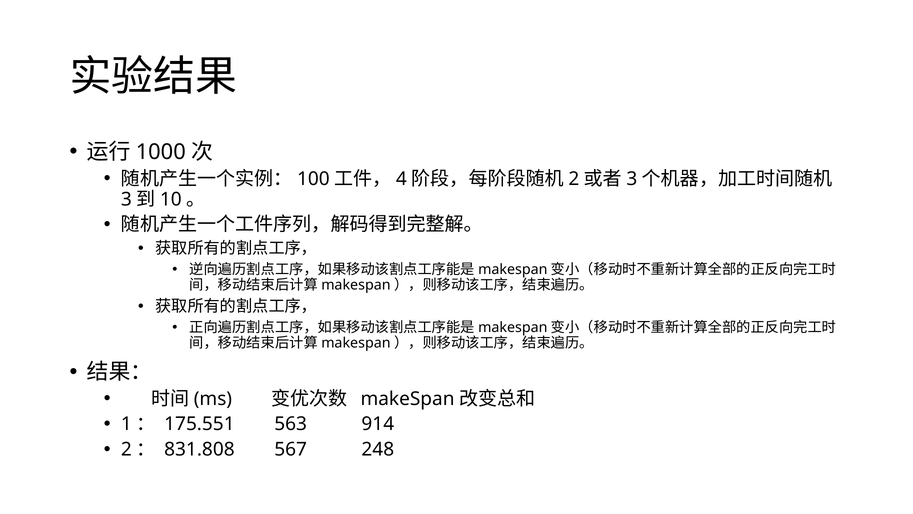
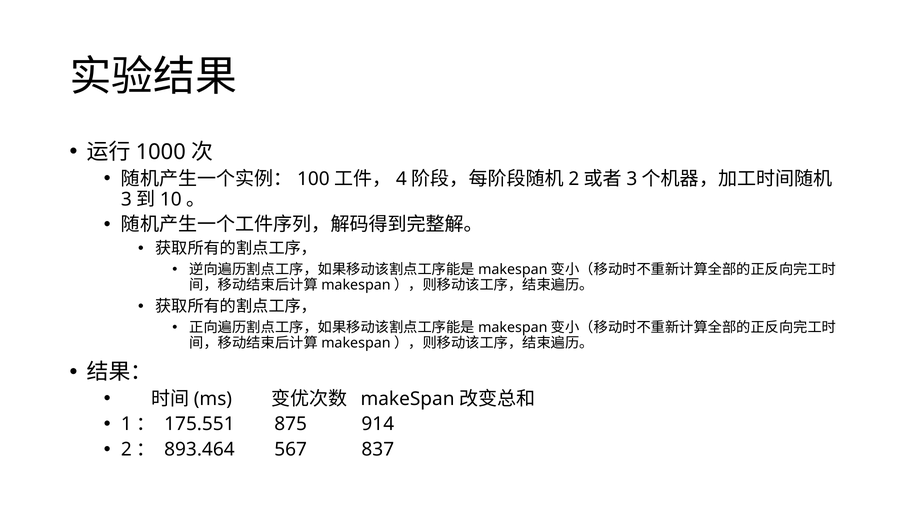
563: 563 -> 875 (291, 424)
831.808: 831.808 -> 893.464 (199, 449)
248: 248 -> 837 (378, 449)
